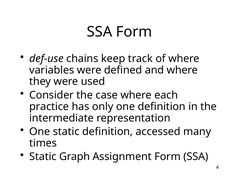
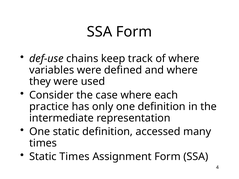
Static Graph: Graph -> Times (74, 157)
